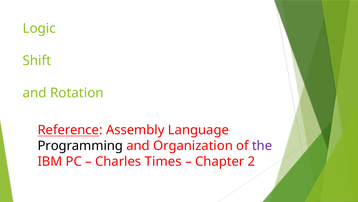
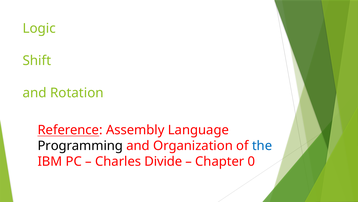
the colour: purple -> blue (262, 145)
Times: Times -> Divide (163, 161)
2: 2 -> 0 (251, 161)
